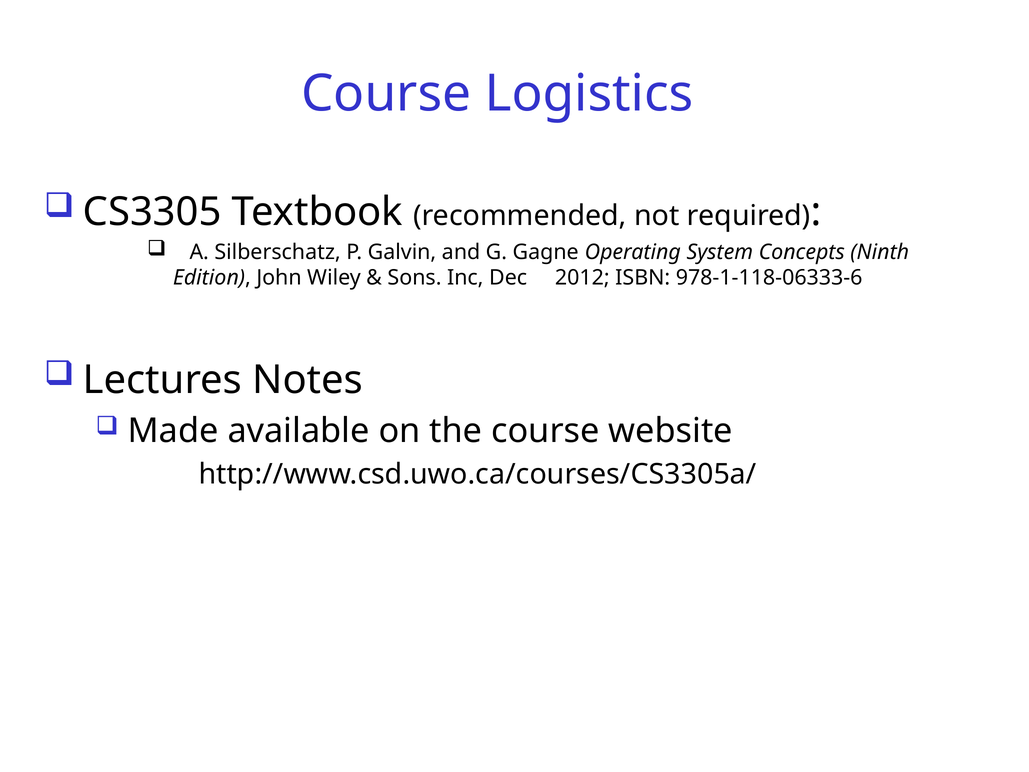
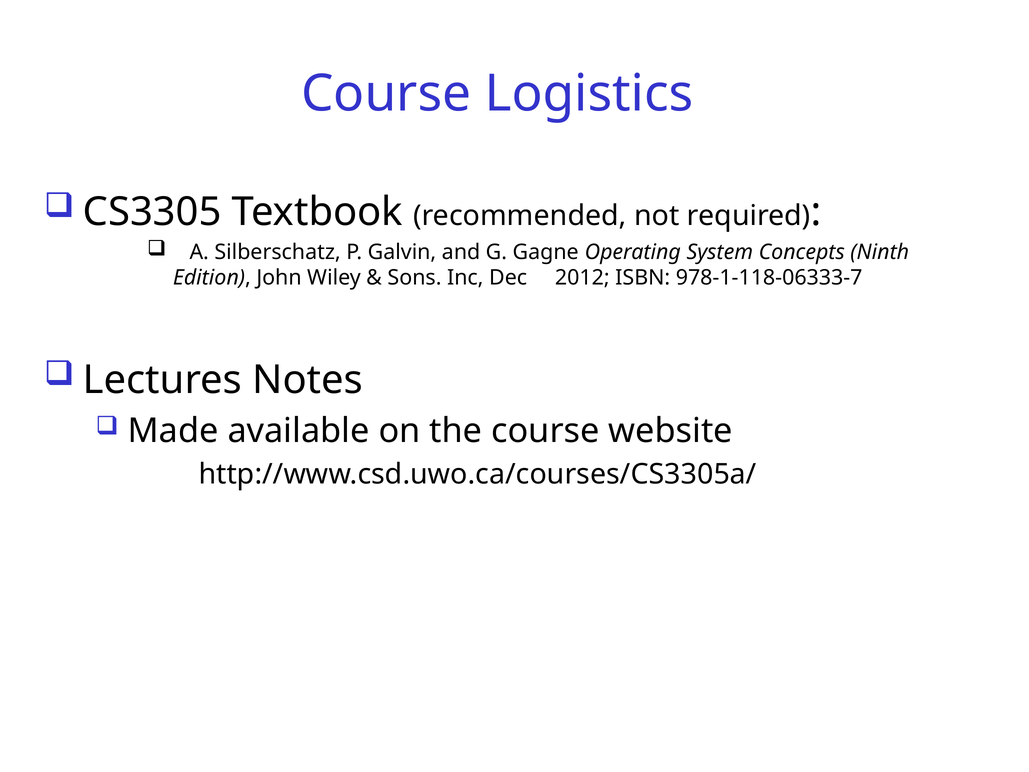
978-1-118-06333-6: 978-1-118-06333-6 -> 978-1-118-06333-7 (769, 278)
